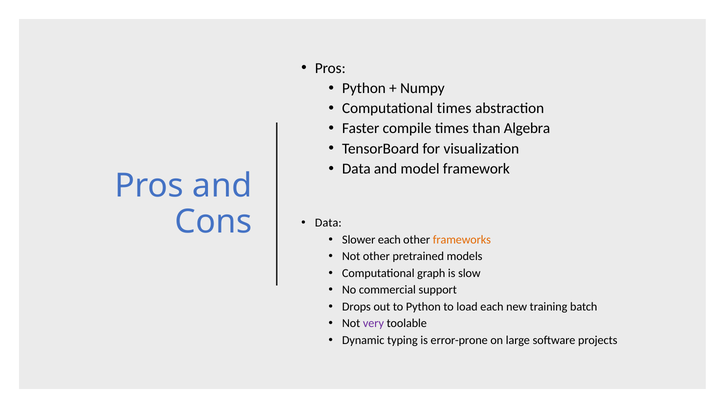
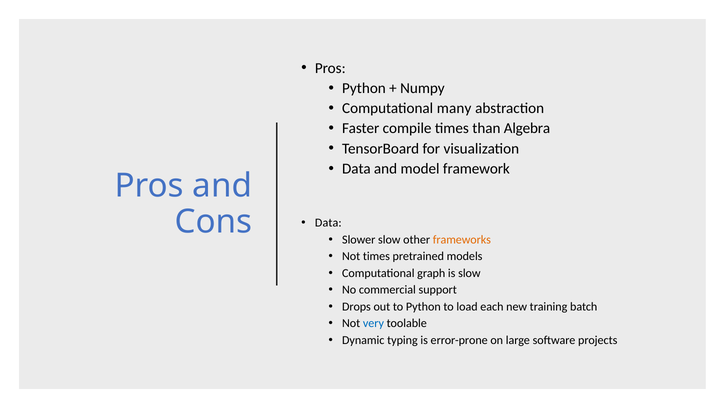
Computational times: times -> many (454, 108)
Slower each: each -> slow (389, 239)
Not other: other -> times (376, 256)
very colour: purple -> blue (373, 323)
